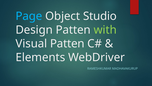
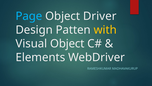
Studio: Studio -> Driver (100, 16)
with colour: light green -> yellow (105, 30)
Visual Patten: Patten -> Object (67, 43)
